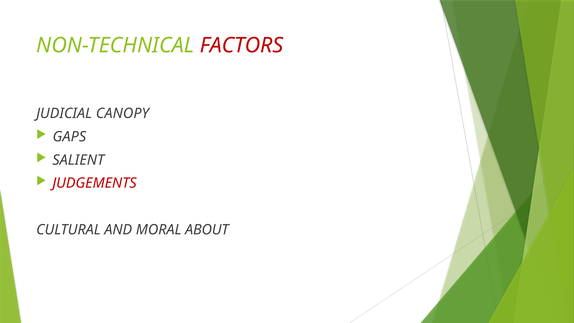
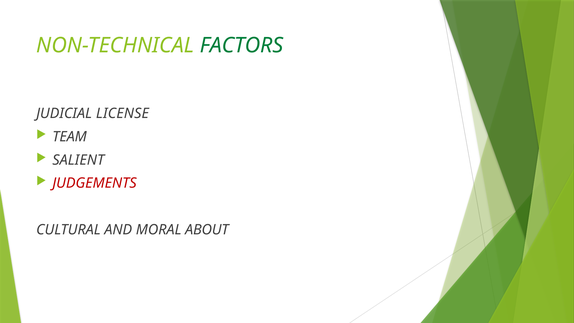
FACTORS colour: red -> green (242, 45)
CANOPY: CANOPY -> LICENSE (122, 113)
GAPS: GAPS -> TEAM (70, 137)
